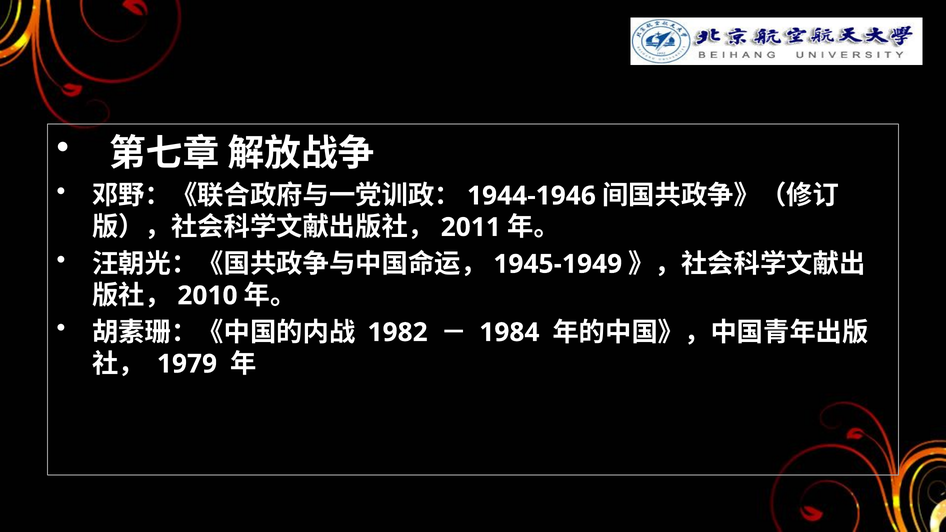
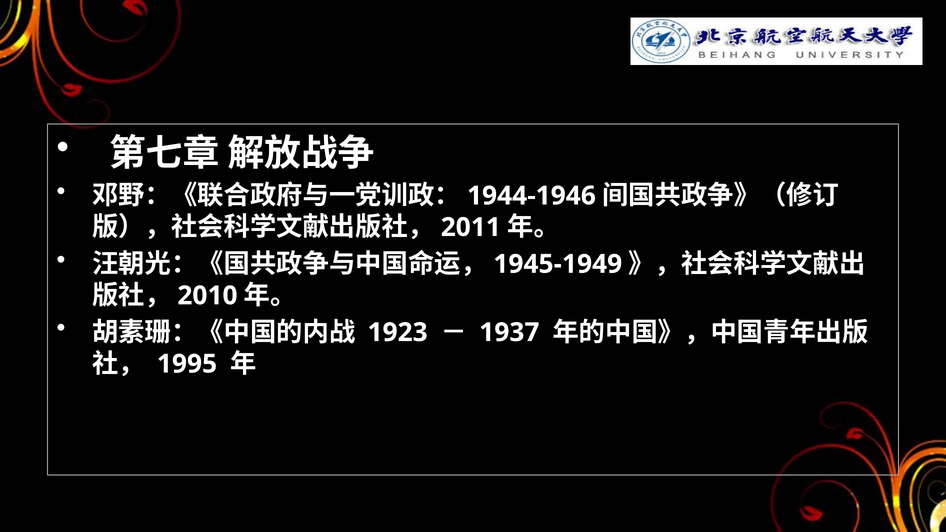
1982: 1982 -> 1923 (398, 333)
1984: 1984 -> 1937 (509, 333)
1979: 1979 -> 1995 (187, 364)
